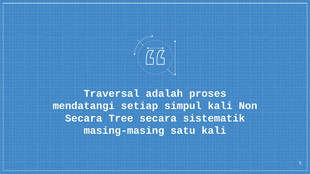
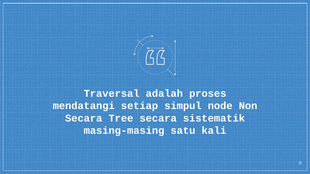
simpul kali: kali -> node (220, 106)
